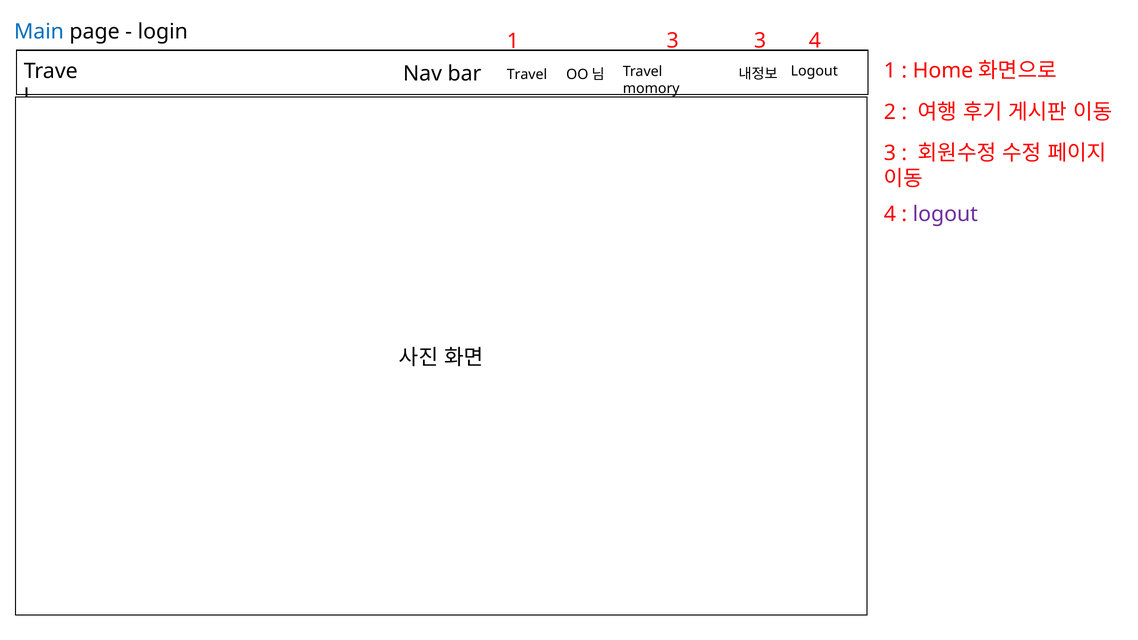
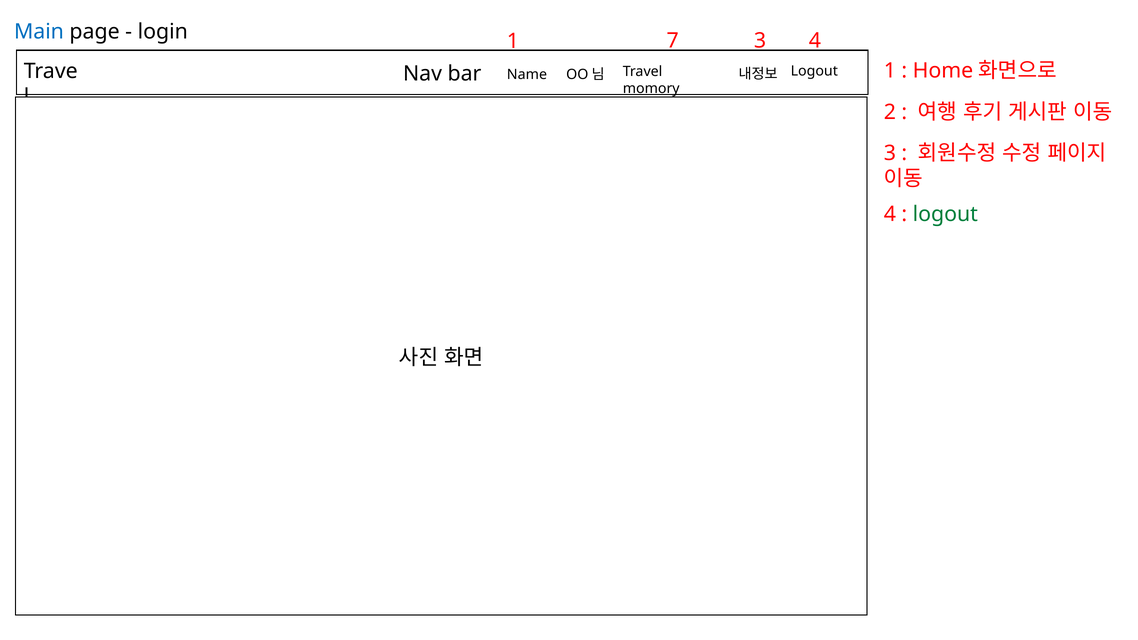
1 3: 3 -> 7 (673, 41)
Travel: Travel -> Name (527, 75)
logout colour: purple -> green (945, 214)
